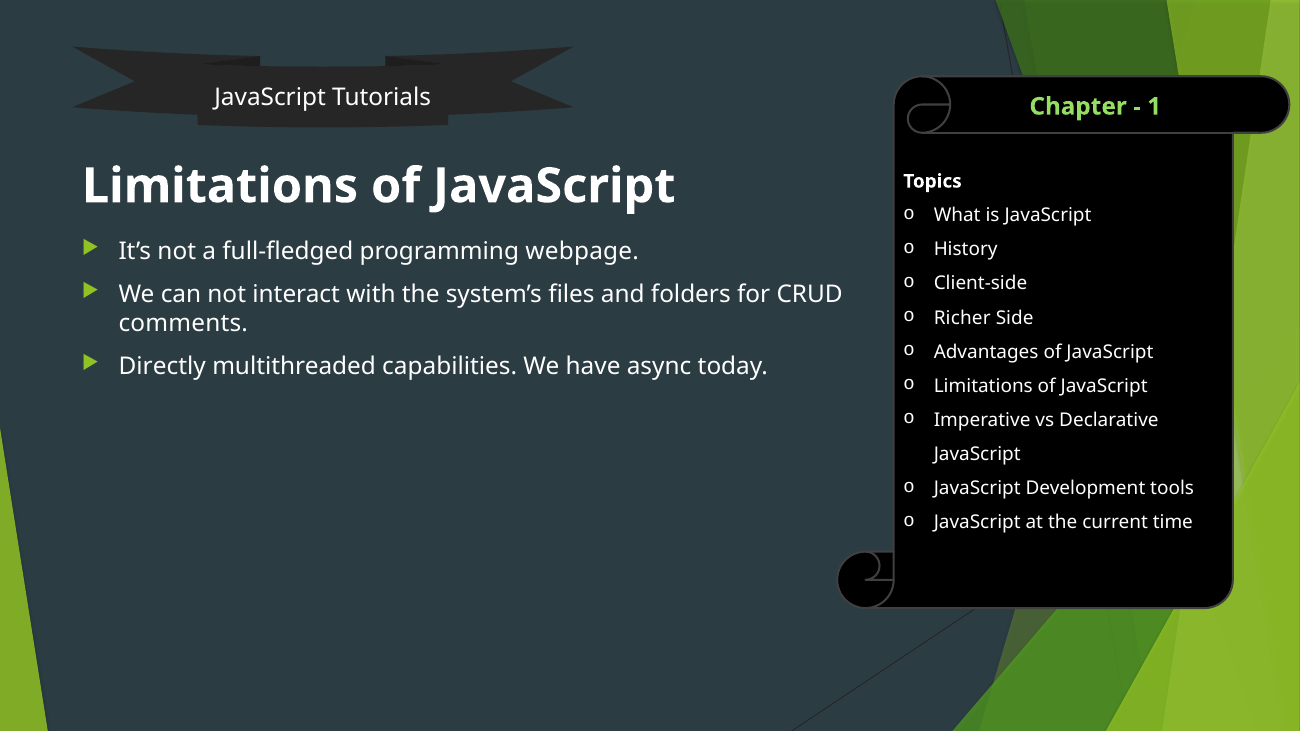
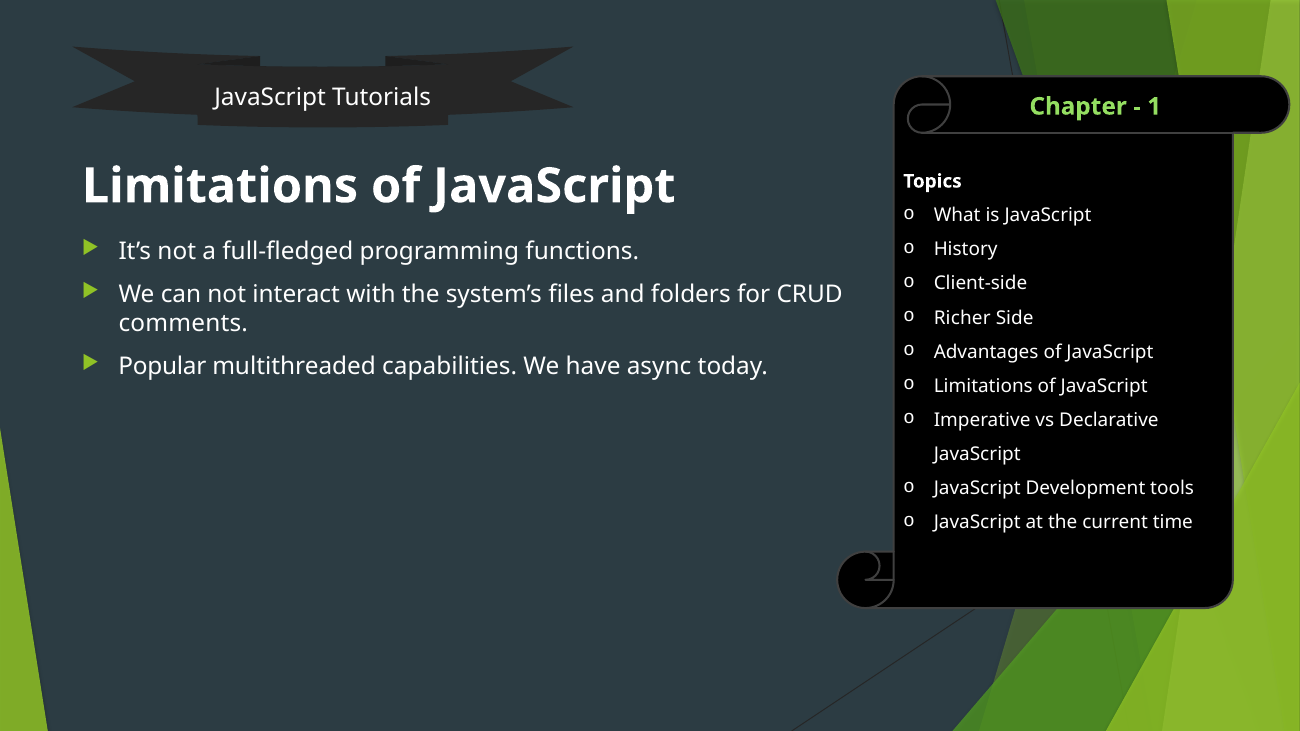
webpage: webpage -> functions (582, 252)
Directly: Directly -> Popular (162, 366)
